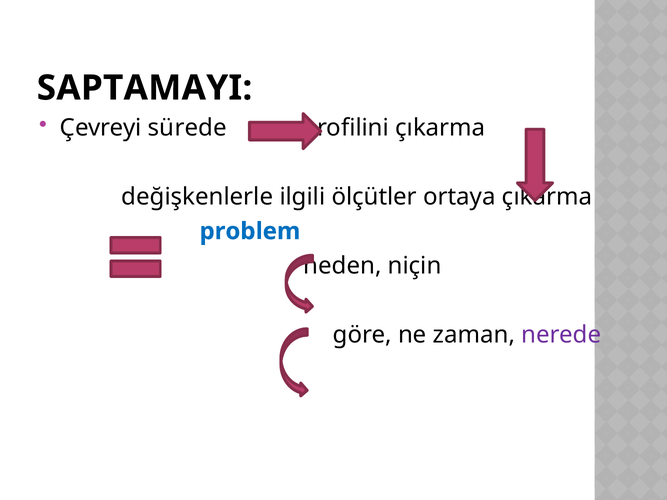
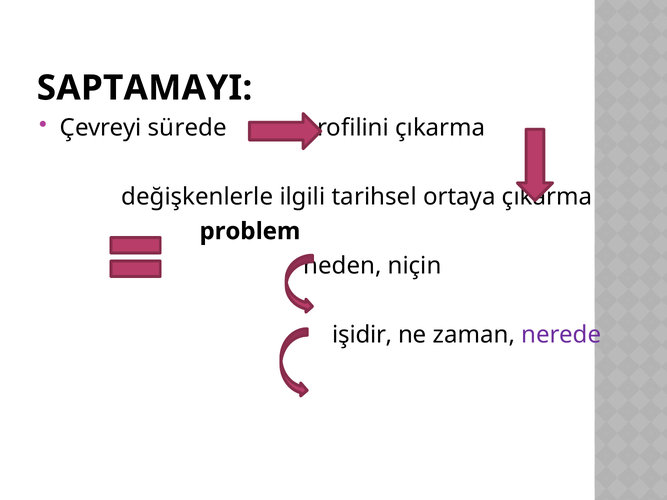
ölçütler: ölçütler -> tarihsel (374, 197)
problem colour: blue -> black (250, 231)
göre: göre -> işidir (362, 335)
